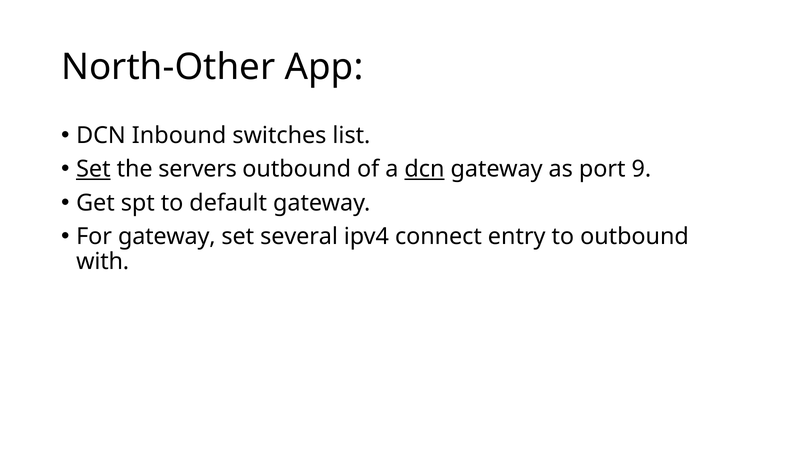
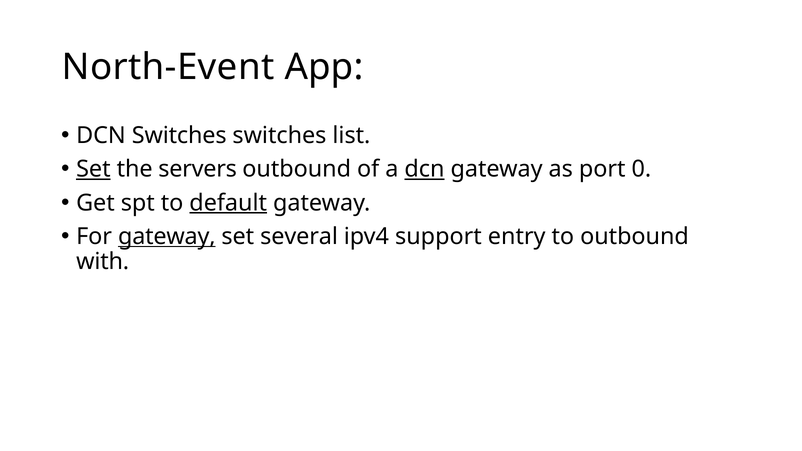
North-Other: North-Other -> North-Event (168, 67)
DCN Inbound: Inbound -> Switches (179, 136)
9: 9 -> 0 (641, 169)
default underline: none -> present (228, 203)
gateway underline: none -> present (167, 236)
connect: connect -> support (438, 236)
